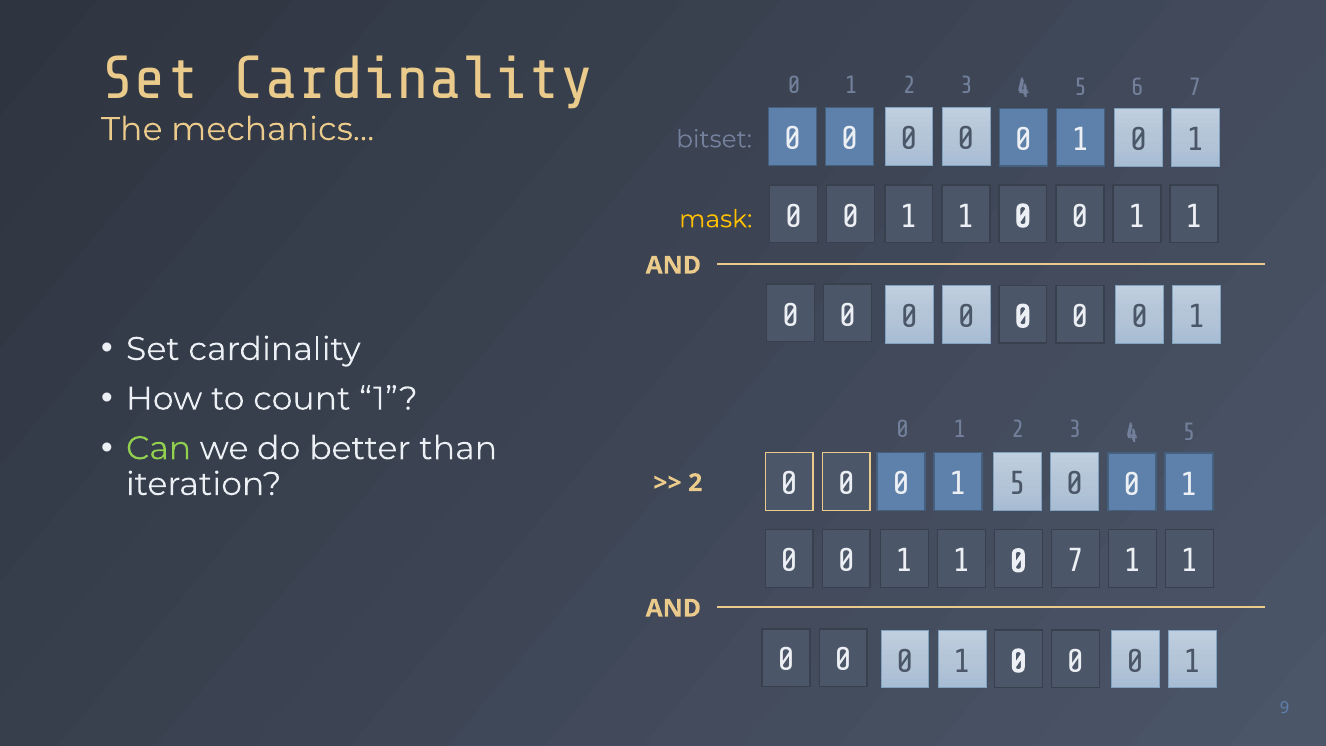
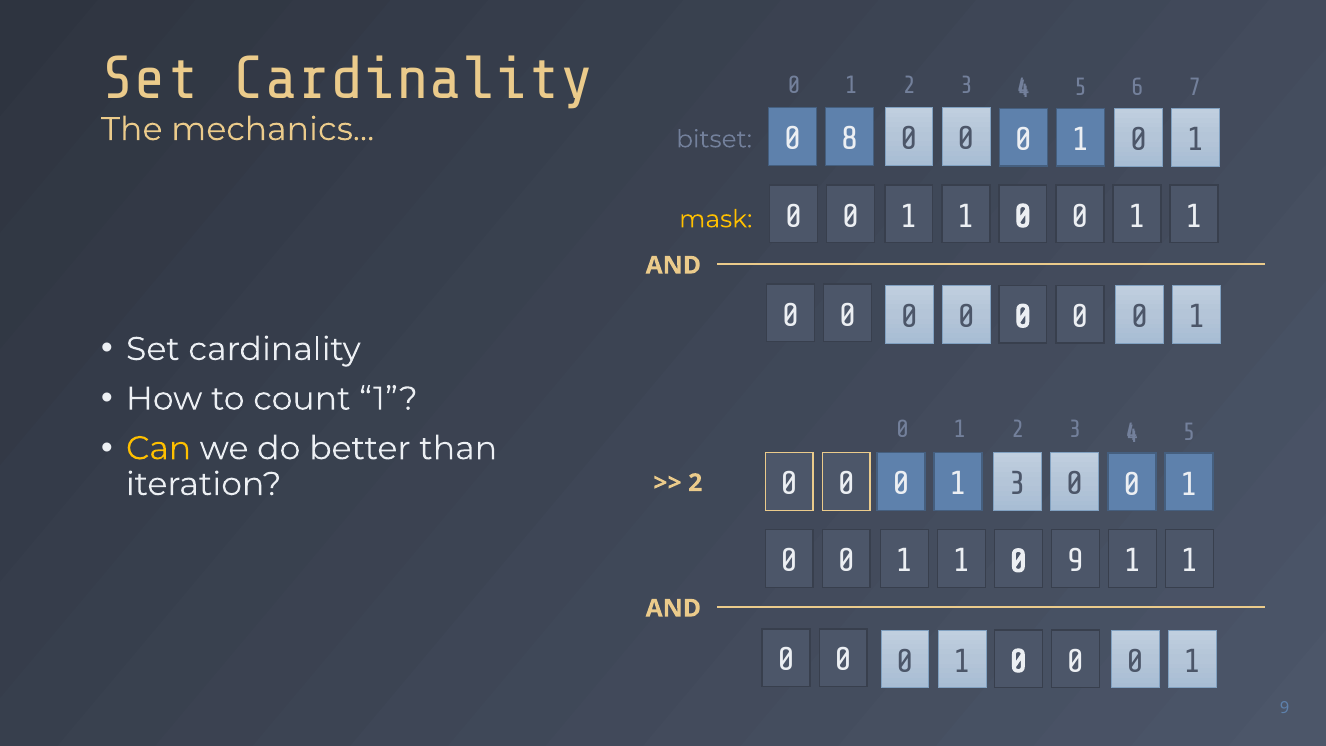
0: 0 -> 8 (850, 139)
Can colour: light green -> yellow (159, 448)
1 5: 5 -> 3 (1017, 484)
0 7: 7 -> 9 (1075, 561)
